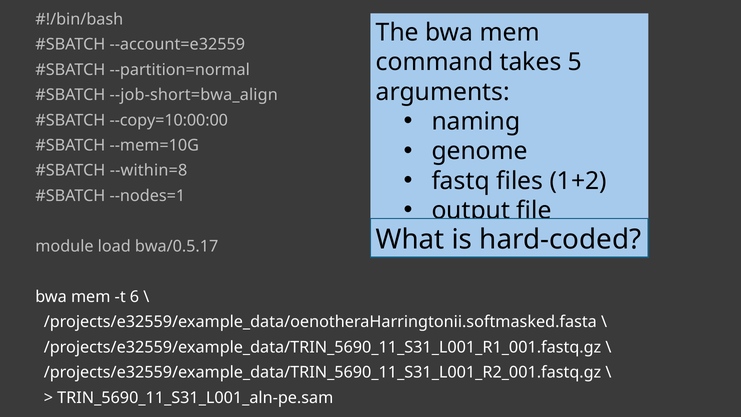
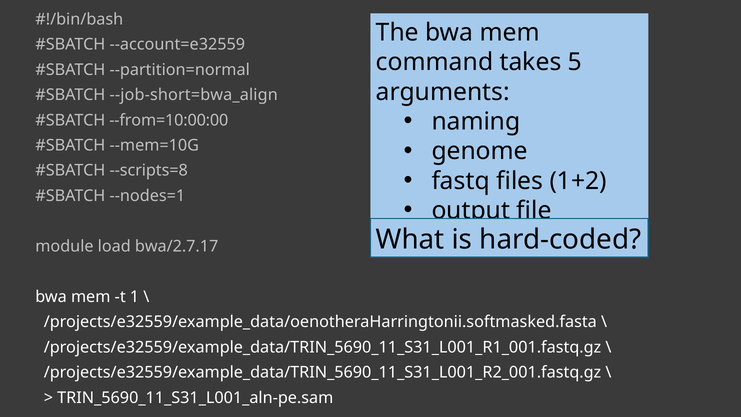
--copy=10:00:00: --copy=10:00:00 -> --from=10:00:00 (169, 120)
--within=8: --within=8 -> --scripts=8 (149, 171)
bwa/0.5.17: bwa/0.5.17 -> bwa/2.7.17 (177, 246)
6: 6 -> 1 (135, 297)
